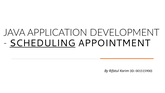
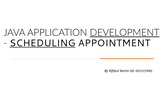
DEVELOPMENT underline: none -> present (125, 33)
